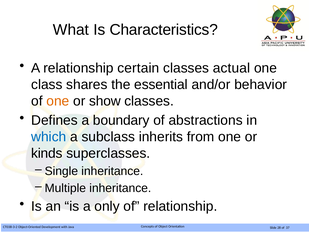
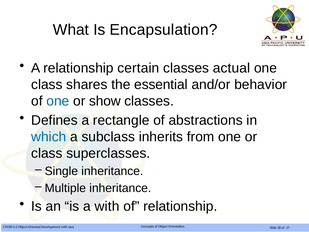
Characteristics: Characteristics -> Encapsulation (164, 30)
one colour: orange -> blue (58, 101)
boundary: boundary -> rectangle (121, 120)
kinds: kinds -> class (47, 153)
a only: only -> with (107, 206)
